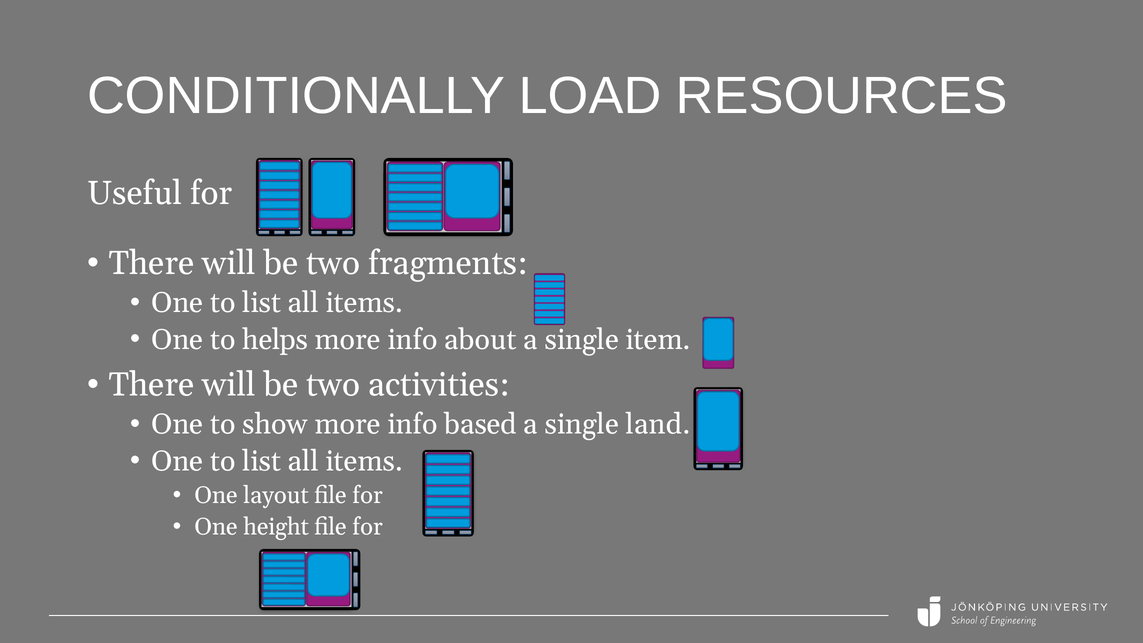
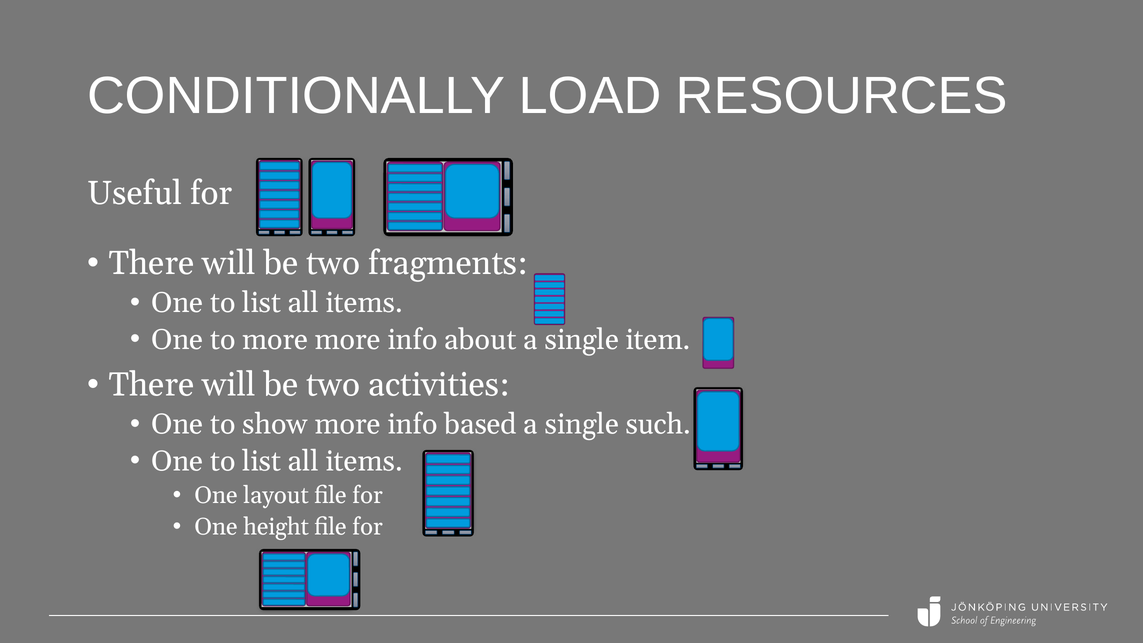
to helps: helps -> more (275, 340)
land: land -> such (658, 424)
